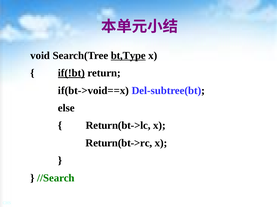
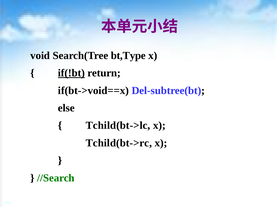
bt,Type underline: present -> none (128, 56)
Return(bt->lc: Return(bt->lc -> Tchild(bt->lc (118, 126)
Return(bt->rc: Return(bt->rc -> Tchild(bt->rc (119, 143)
